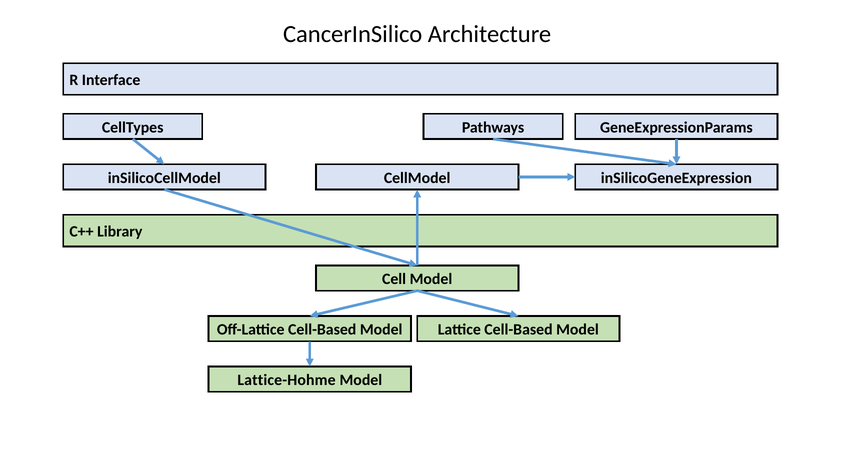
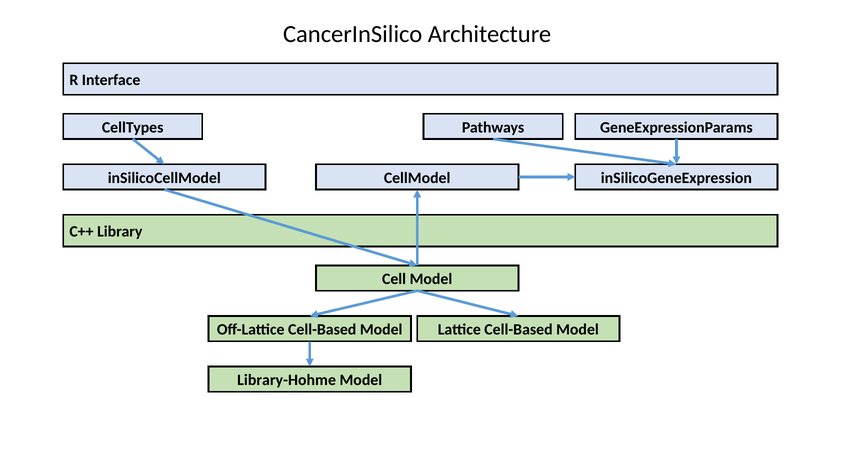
Lattice-Hohme: Lattice-Hohme -> Library-Hohme (287, 380)
